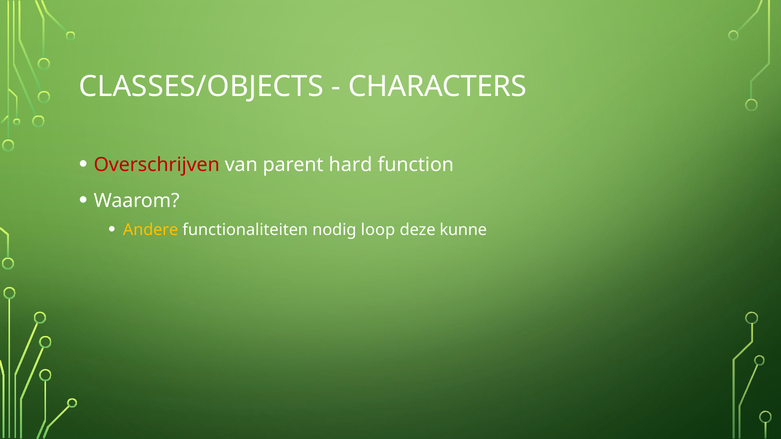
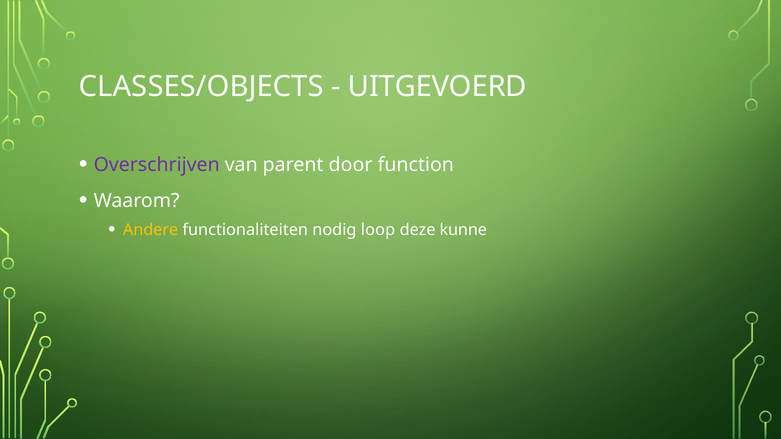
CHARACTERS: CHARACTERS -> UITGEVOERD (437, 87)
Overschrijven colour: red -> purple (157, 165)
hard: hard -> door (351, 165)
